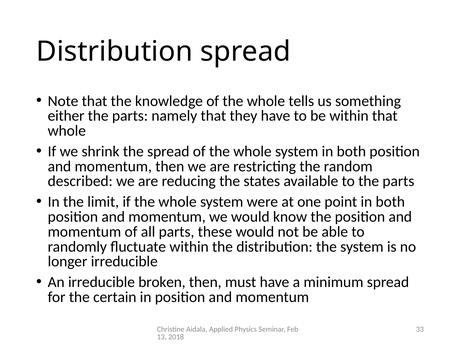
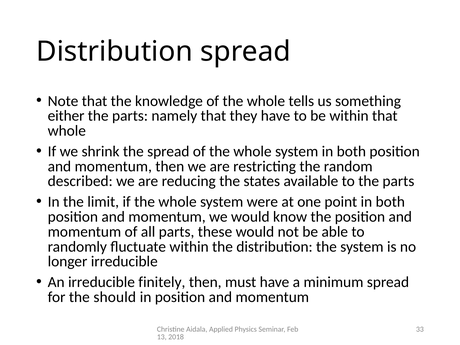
broken: broken -> finitely (162, 282)
certain: certain -> should (115, 297)
